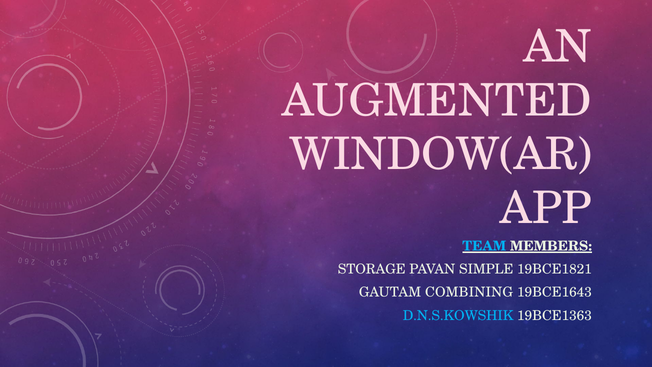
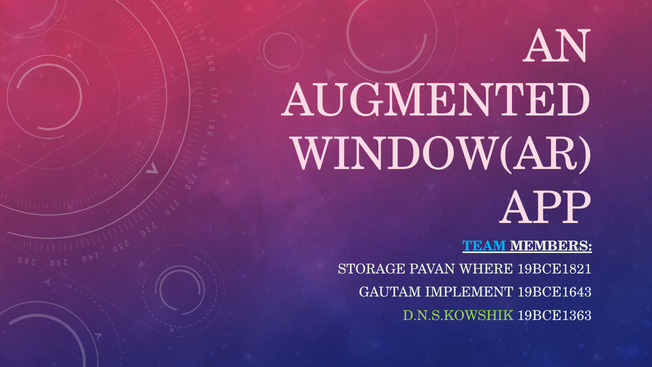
SIMPLE: SIMPLE -> WHERE (486, 269)
COMBINING: COMBINING -> IMPLEMENT (469, 292)
D.N.S.KOWSHIK colour: light blue -> light green (458, 315)
